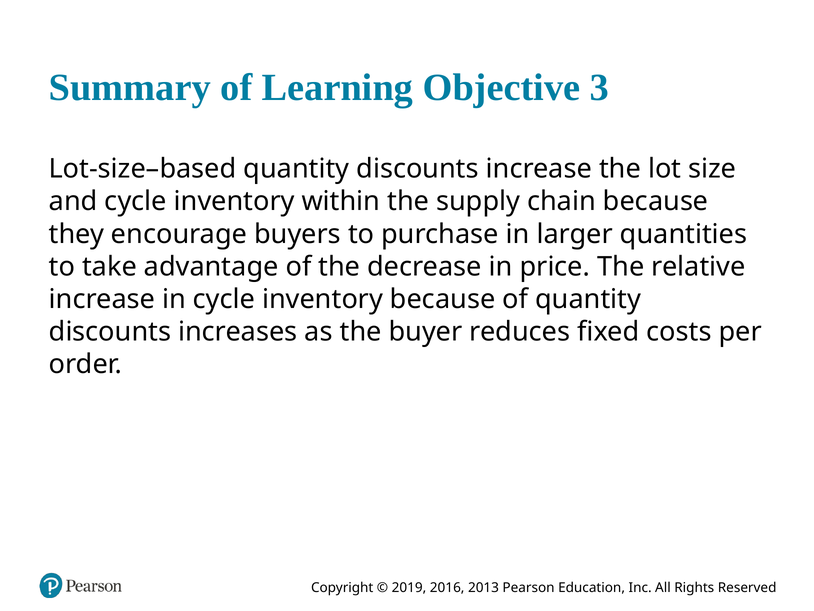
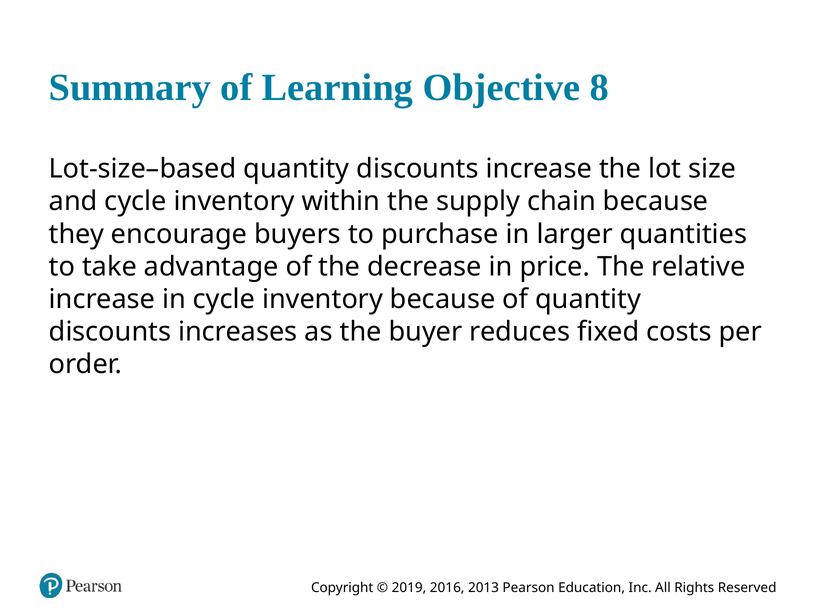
3: 3 -> 8 (599, 88)
